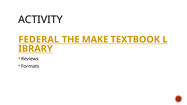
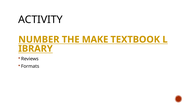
FEDERAL: FEDERAL -> NUMBER (39, 40)
